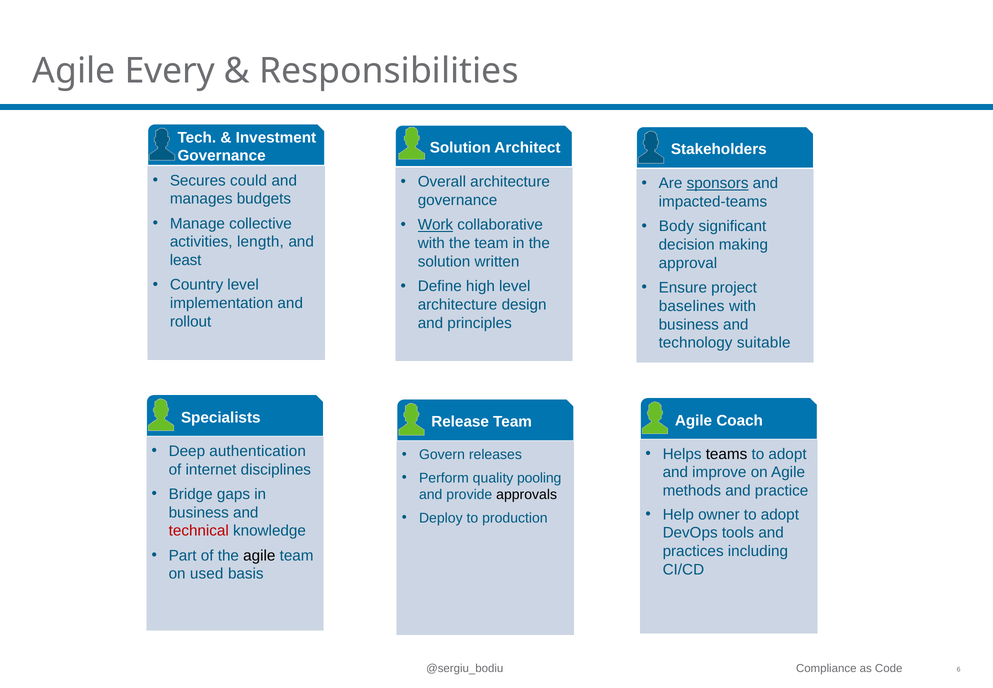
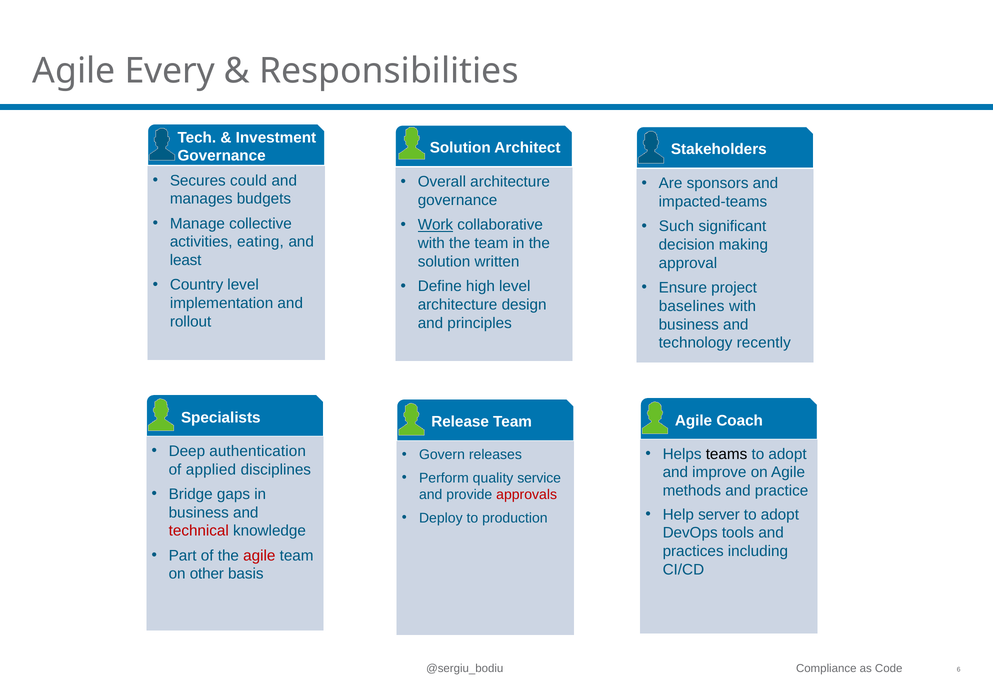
sponsors underline: present -> none (718, 183)
Body: Body -> Such (676, 226)
length: length -> eating (260, 242)
suitable: suitable -> recently (764, 343)
internet: internet -> applied (211, 469)
pooling: pooling -> service (539, 478)
approvals colour: black -> red (527, 494)
owner: owner -> server (719, 514)
agile colour: black -> red (259, 555)
used: used -> other (207, 573)
